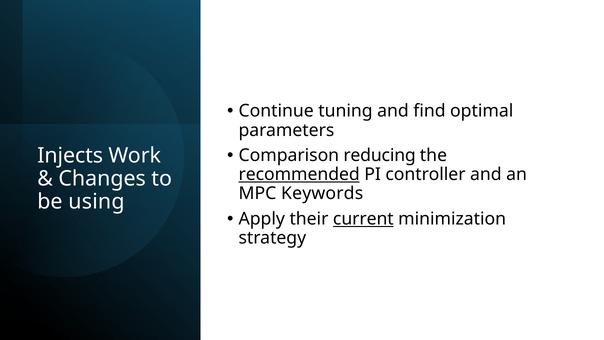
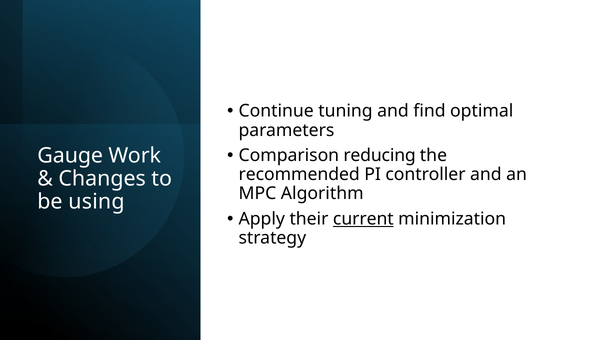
Injects: Injects -> Gauge (70, 155)
recommended underline: present -> none (299, 174)
Keywords: Keywords -> Algorithm (322, 193)
